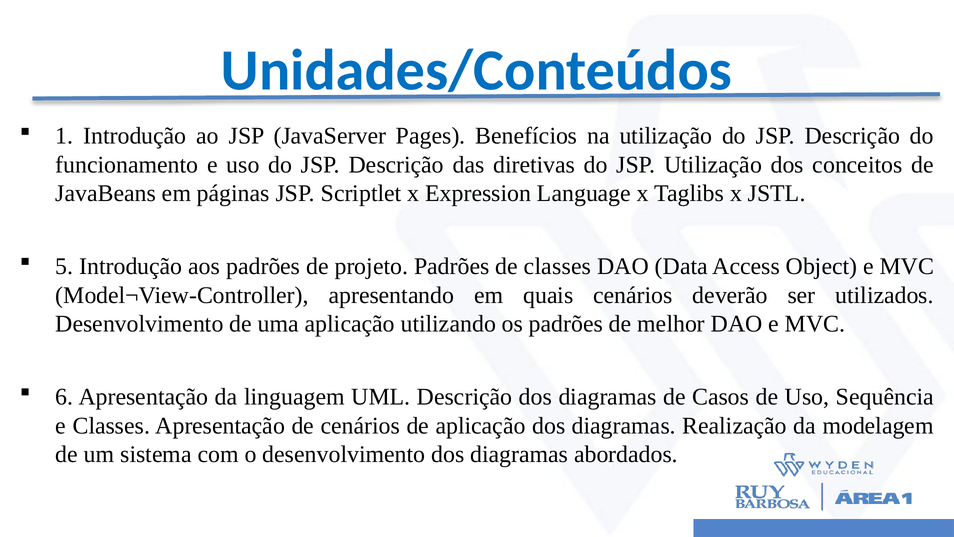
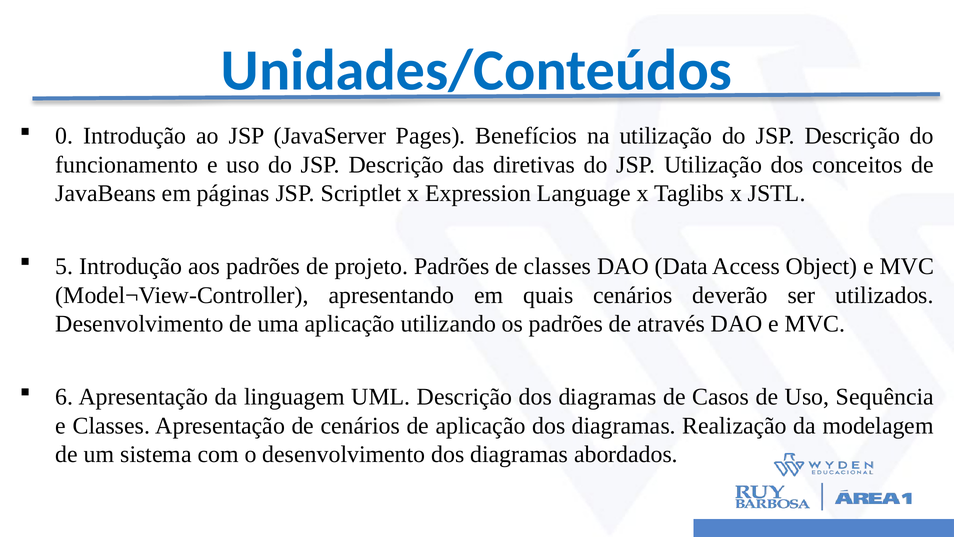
1: 1 -> 0 (64, 136)
melhor: melhor -> através (671, 324)
